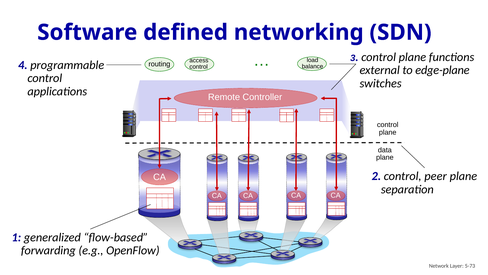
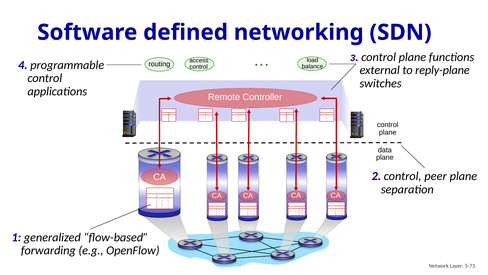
edge-plane: edge-plane -> reply-plane (442, 70)
